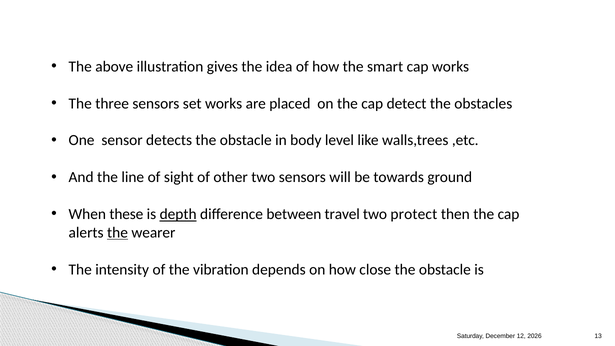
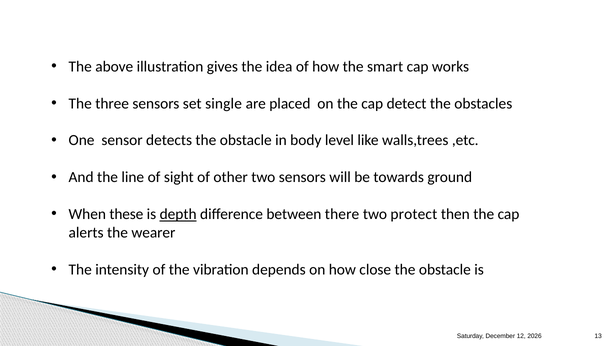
set works: works -> single (224, 103)
travel: travel -> there (342, 214)
the underline: present -> none (118, 233)
